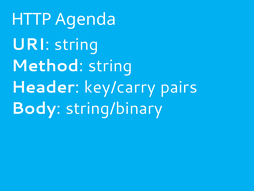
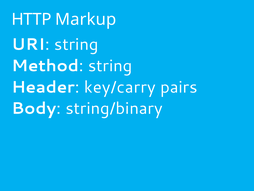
Agenda: Agenda -> Markup (86, 19)
